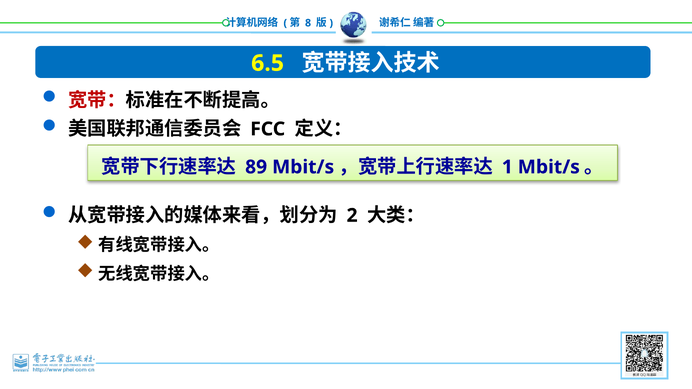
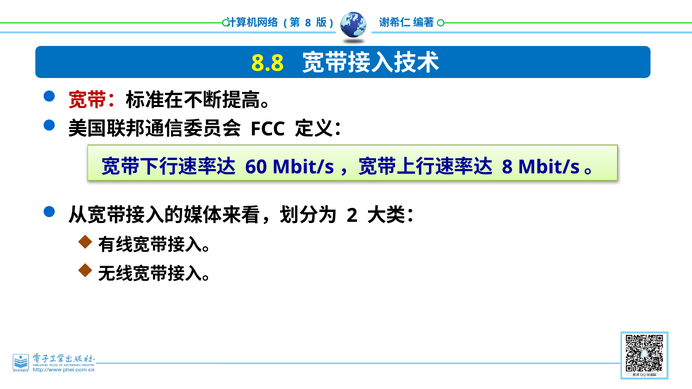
6.5: 6.5 -> 8.8 (268, 63)
89: 89 -> 60 (256, 167)
1: 1 -> 8 (507, 167)
